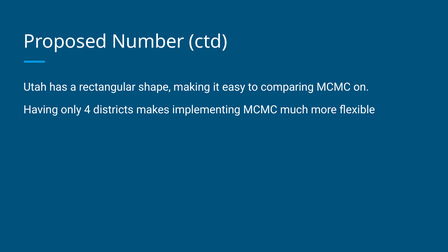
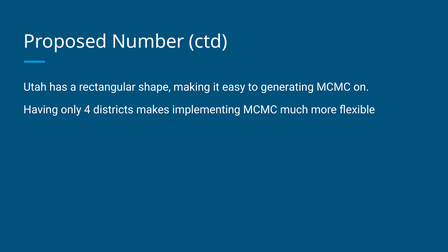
comparing: comparing -> generating (287, 87)
